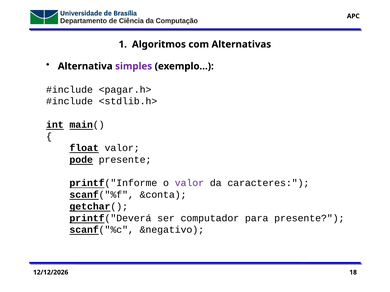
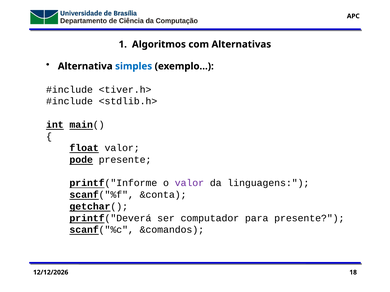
simples colour: purple -> blue (134, 66)
<pagar.h>: <pagar.h> -> <tiver.h> (125, 90)
caracteres: caracteres -> linguagens (268, 183)
&negativo: &negativo -> &comandos (172, 230)
